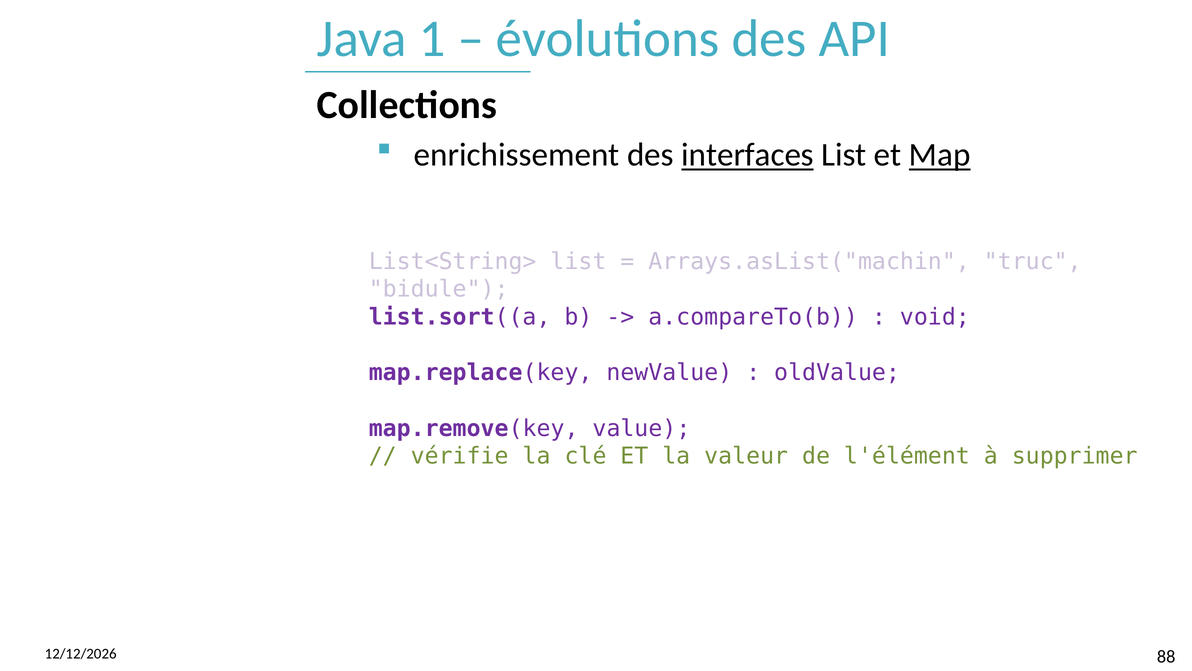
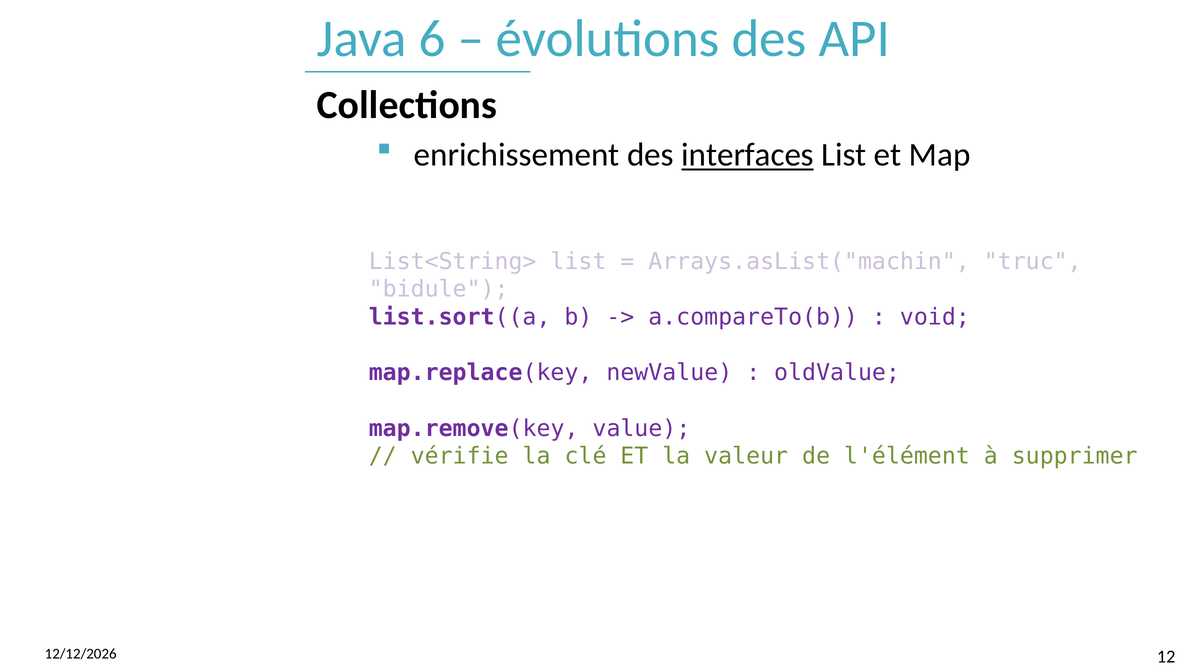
1: 1 -> 6 (432, 39)
Map underline: present -> none (940, 155)
88: 88 -> 12 (1166, 656)
